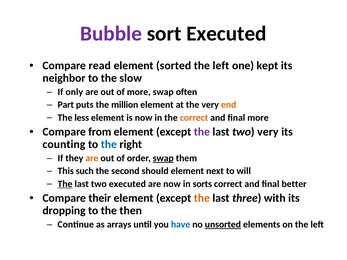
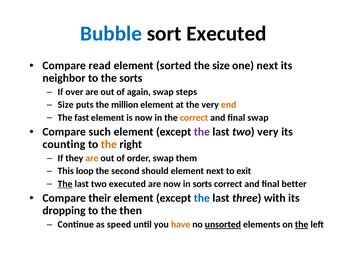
Bubble colour: purple -> blue (111, 34)
left: left -> size (221, 66)
one kept: kept -> next (267, 66)
the slow: slow -> sorts (131, 78)
only: only -> over (74, 92)
of more: more -> again (139, 92)
often: often -> steps (186, 92)
Part: Part -> Size (66, 105)
less: less -> fast (82, 118)
final more: more -> swap (258, 118)
from: from -> such (100, 132)
the colour: blue -> orange (109, 145)
swap underline: present -> none (163, 158)
such: such -> loop (85, 171)
will: will -> exit (244, 171)
the colour: orange -> blue (202, 198)
arrays: arrays -> speed (119, 225)
have colour: blue -> orange (181, 225)
the underline: none -> present (302, 225)
